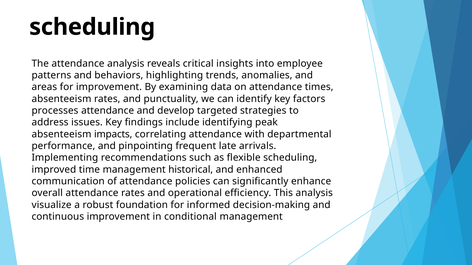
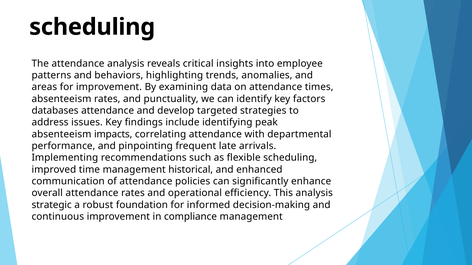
processes: processes -> databases (55, 111)
visualize: visualize -> strategic (52, 205)
conditional: conditional -> compliance (190, 217)
